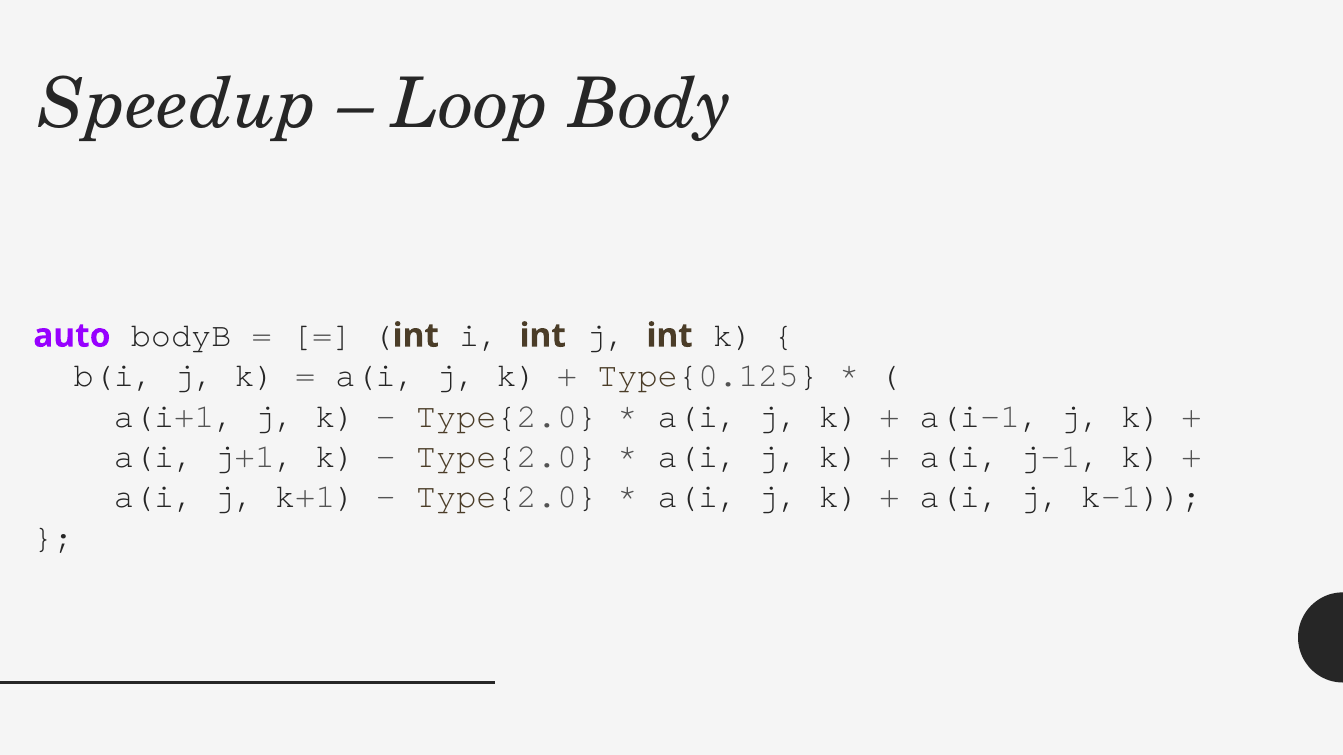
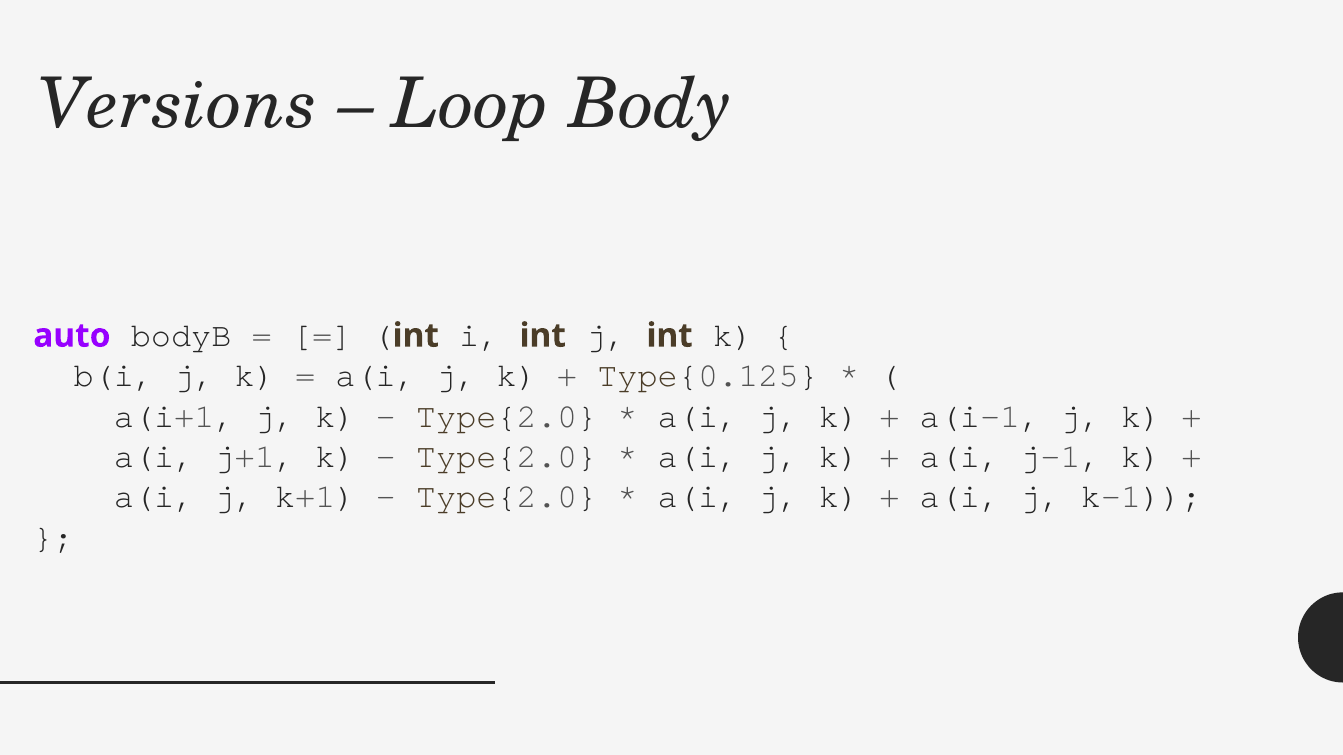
Speedup: Speedup -> Versions (178, 104)
